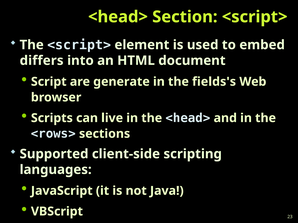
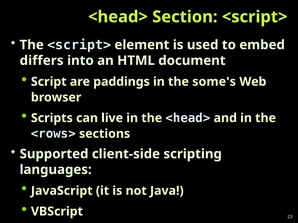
generate: generate -> paddings (122, 82)
fields's: fields's -> some's (214, 82)
